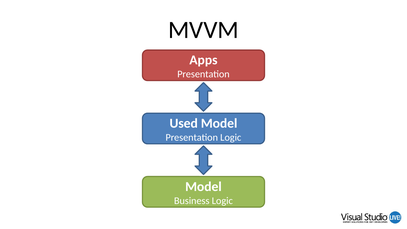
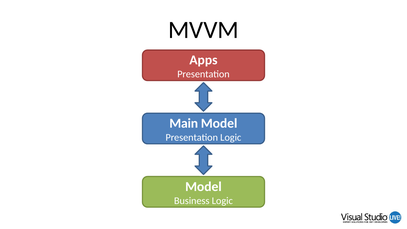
Used: Used -> Main (184, 123)
